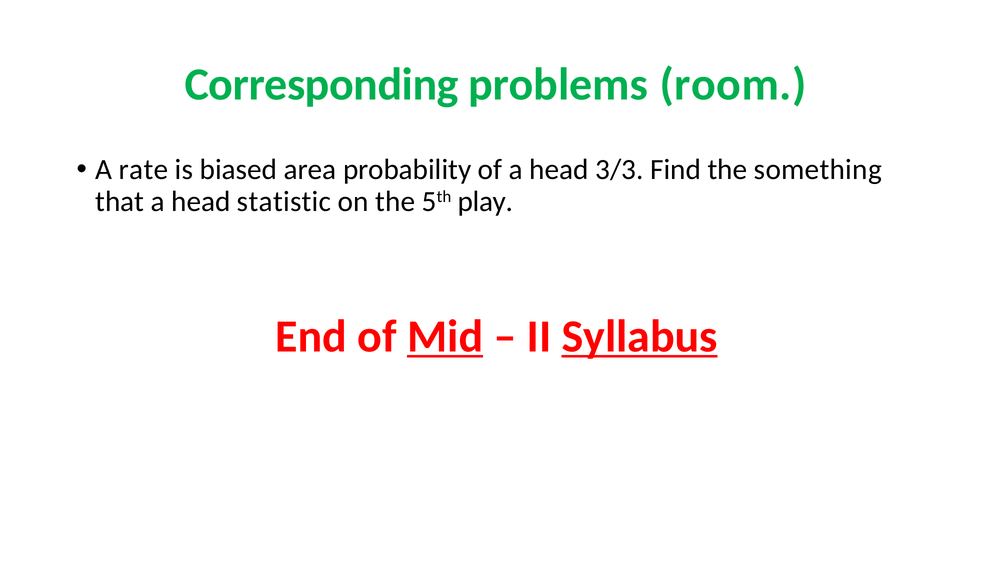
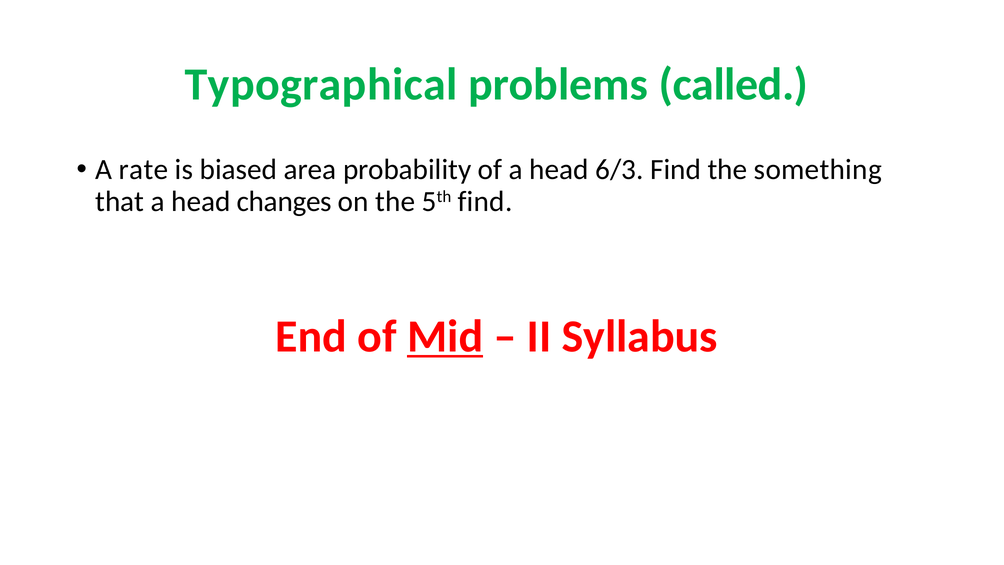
Corresponding: Corresponding -> Typographical (321, 84)
room: room -> called (733, 84)
3/3: 3/3 -> 6/3 (619, 170)
statistic: statistic -> changes (284, 201)
5th play: play -> find (485, 201)
Syllabus underline: present -> none (640, 336)
